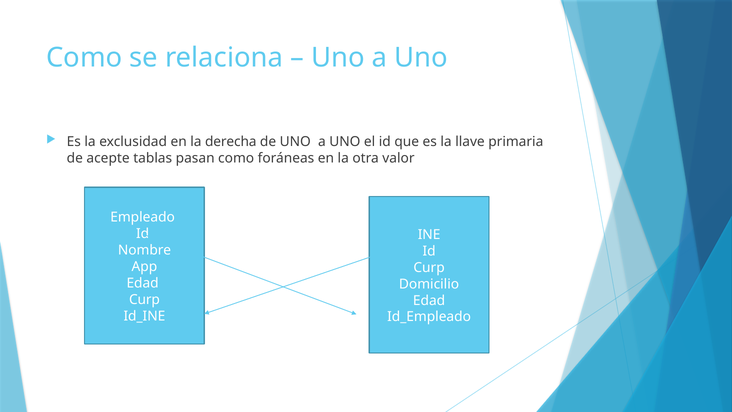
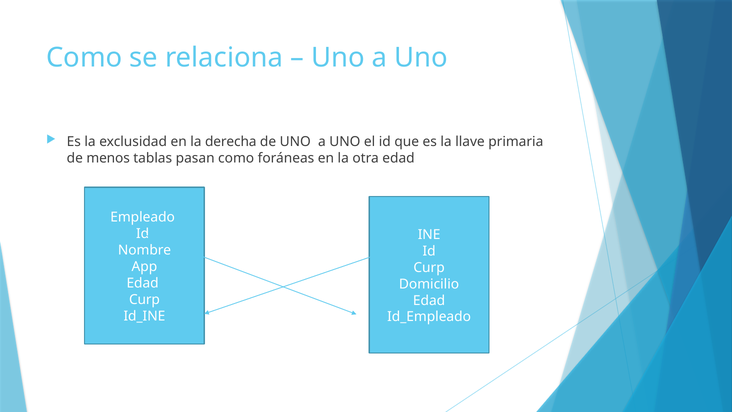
acepte: acepte -> menos (108, 158)
otra valor: valor -> edad (398, 158)
